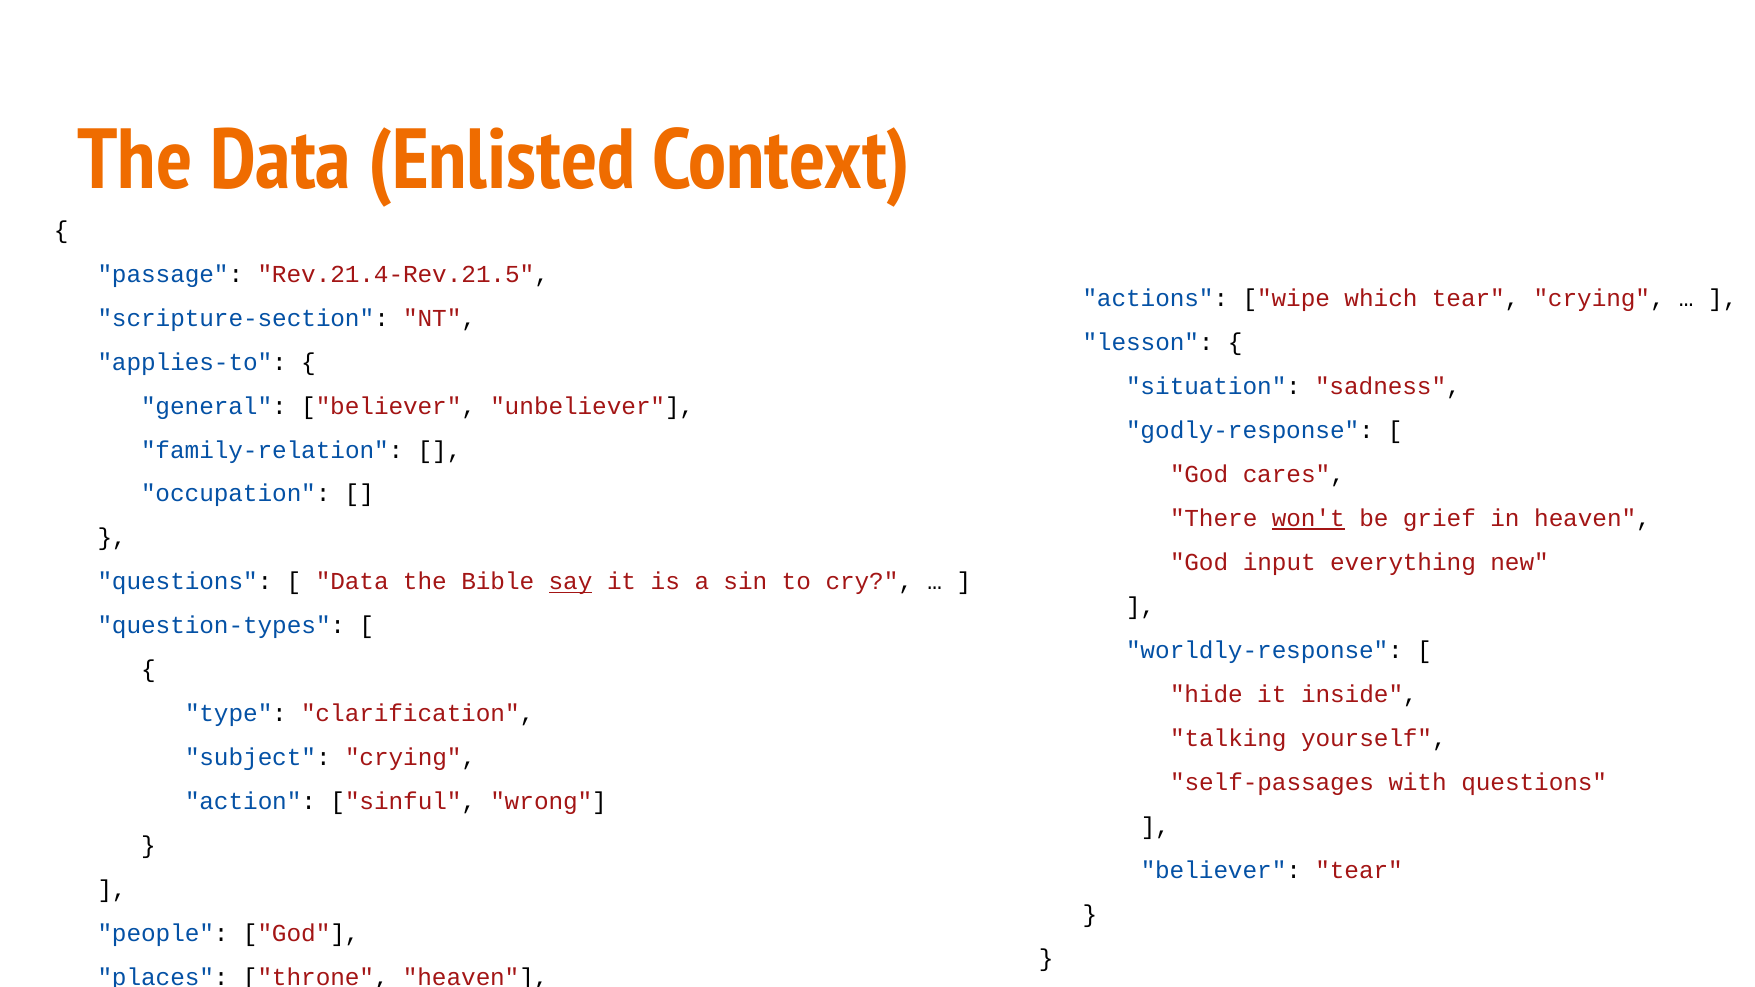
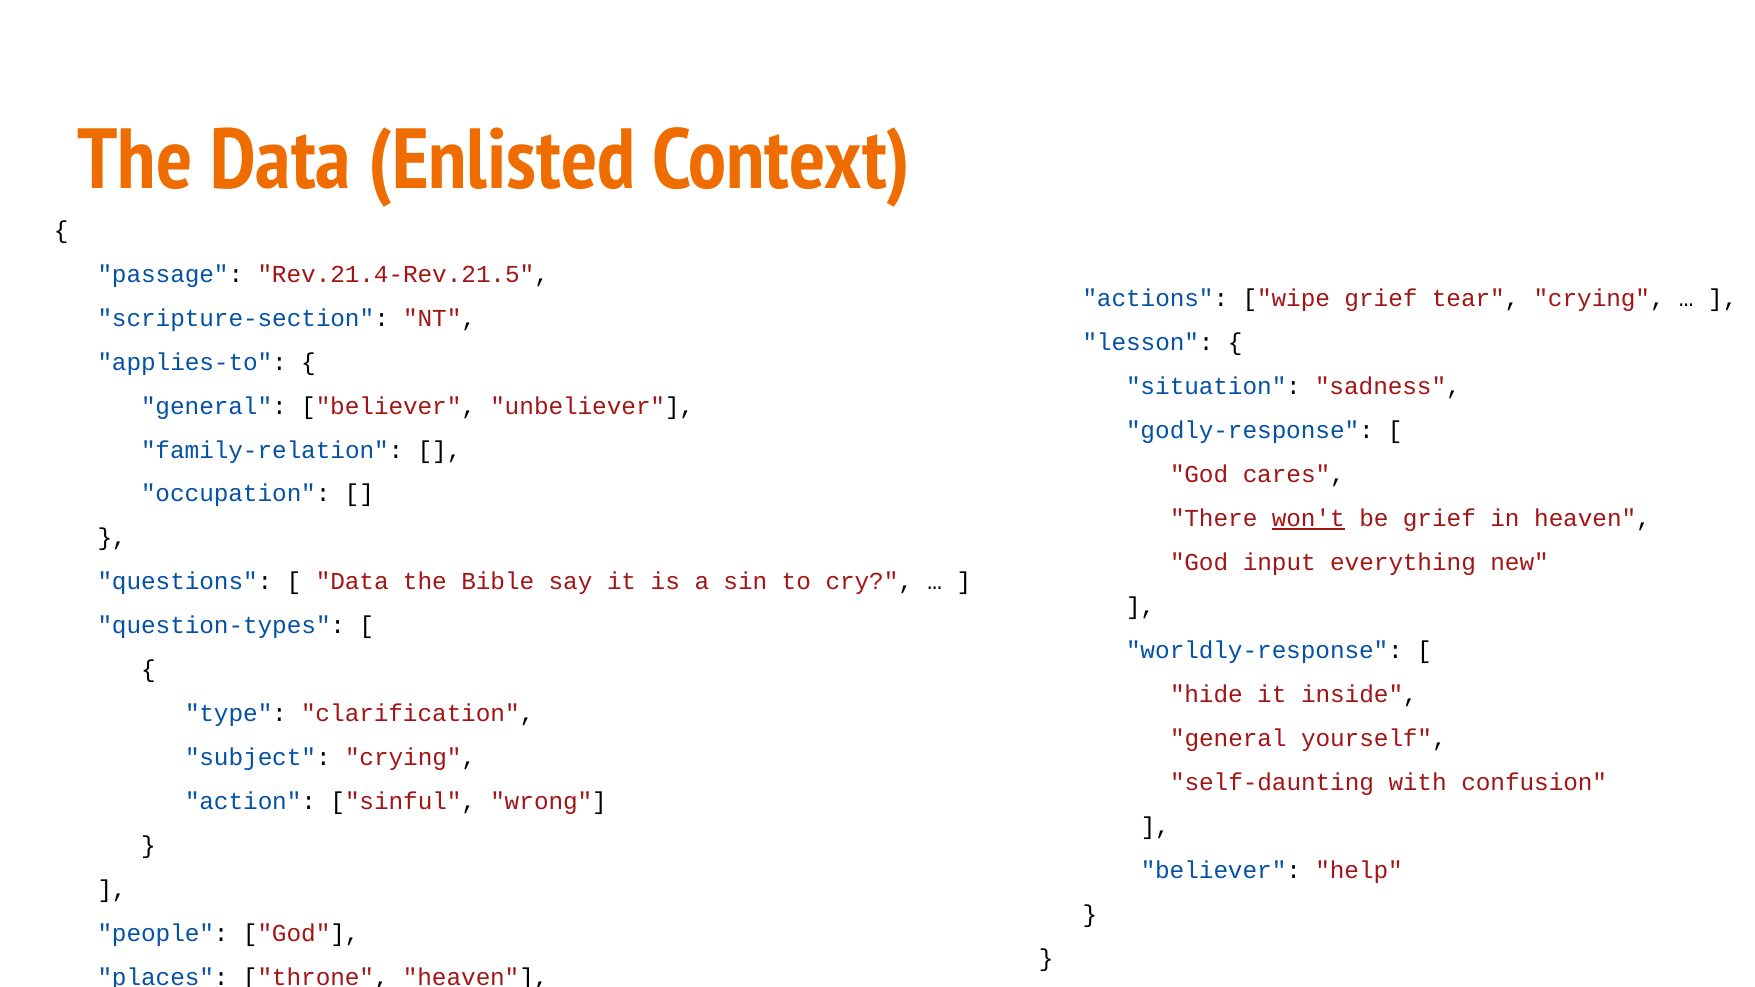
wipe which: which -> grief (1381, 299)
say underline: present -> none (571, 582)
talking: talking -> general (1228, 738)
self-passages: self-passages -> self-daunting (1272, 782)
with questions: questions -> confusion (1534, 782)
believer tear: tear -> help (1359, 870)
